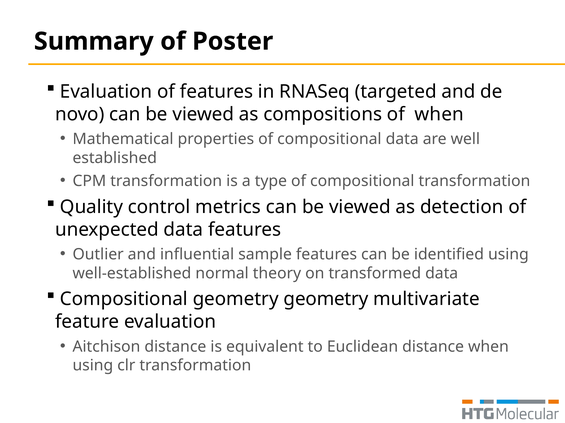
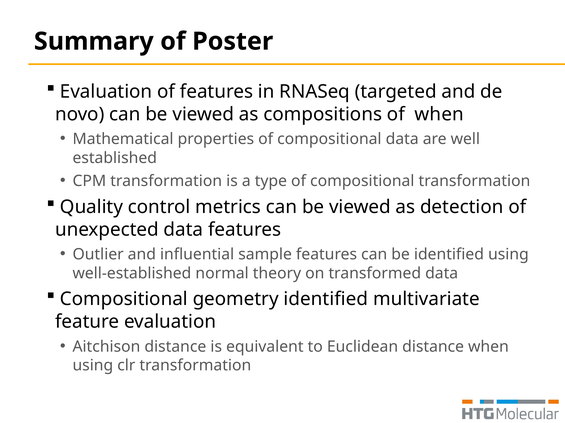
geometry geometry: geometry -> identified (326, 300)
